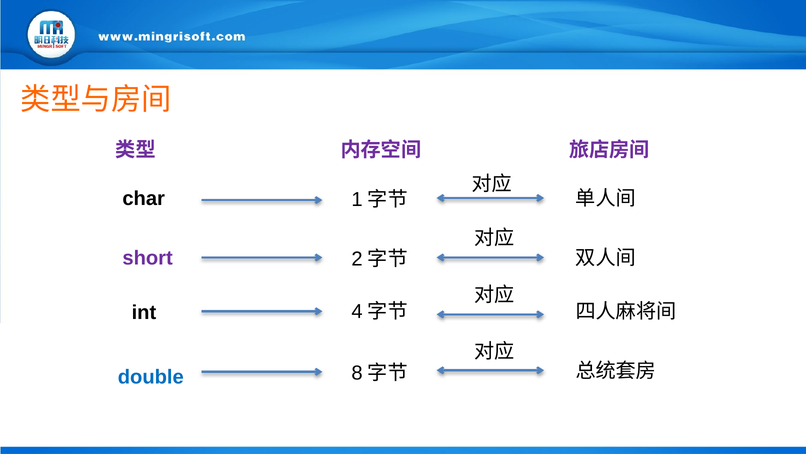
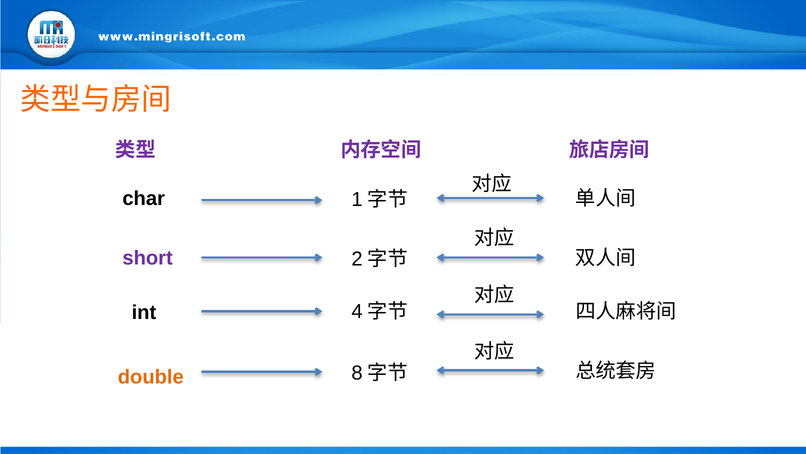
double colour: blue -> orange (151, 376)
